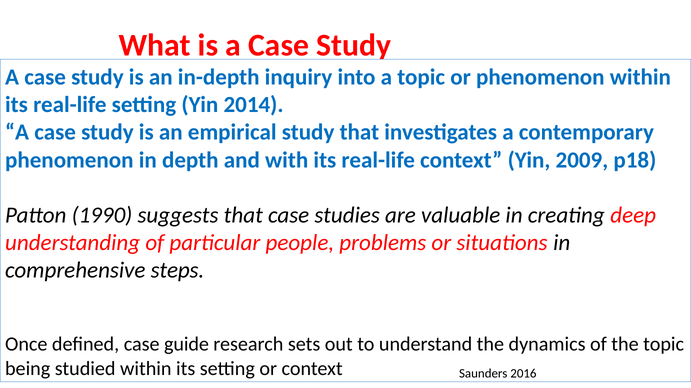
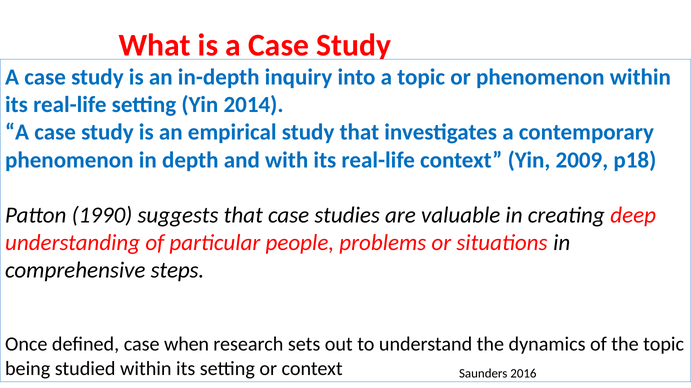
guide: guide -> when (187, 345)
